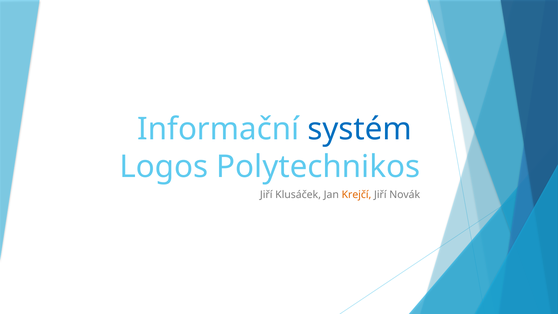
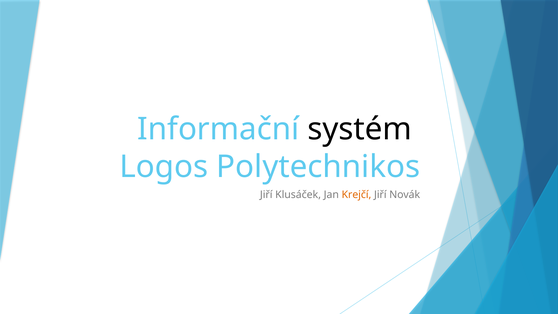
systém colour: blue -> black (360, 129)
